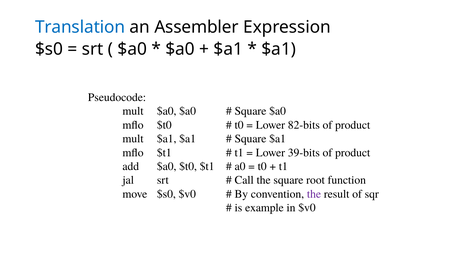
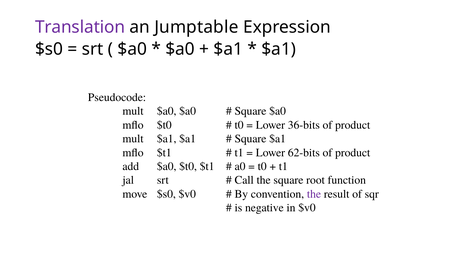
Translation colour: blue -> purple (80, 27)
Assembler: Assembler -> Jumptable (196, 27)
82-bits: 82-bits -> 36-bits (304, 125)
39-bits: 39-bits -> 62-bits (304, 152)
example: example -> negative (264, 208)
